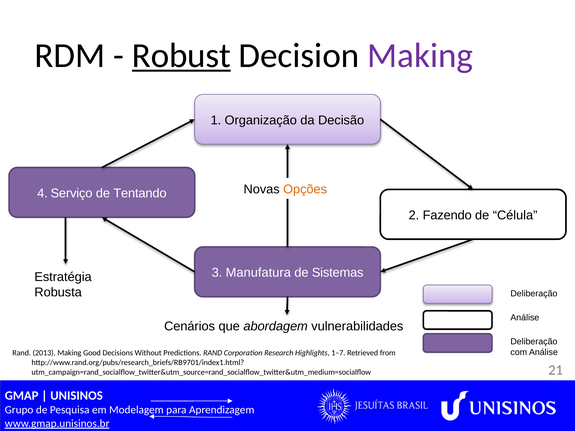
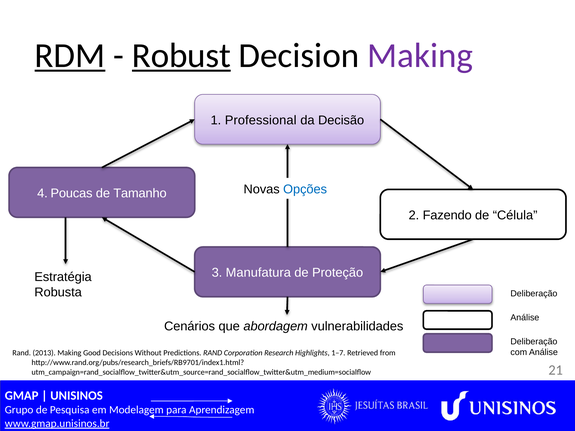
RDM underline: none -> present (70, 56)
Organização: Organização -> Professional (261, 120)
Opções colour: orange -> blue (305, 189)
Serviço: Serviço -> Poucas (72, 193)
Tentando: Tentando -> Tamanho (140, 193)
Sistemas: Sistemas -> Proteção (338, 273)
